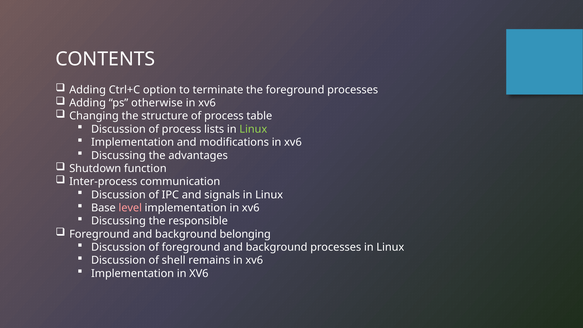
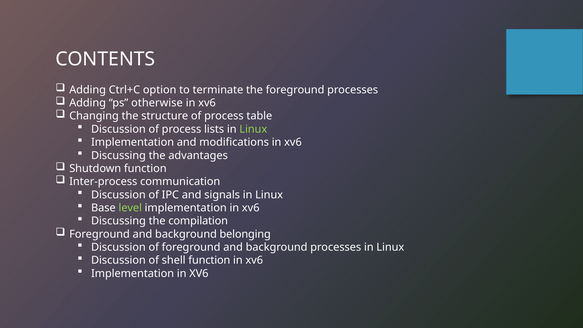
level colour: pink -> light green (130, 208)
responsible: responsible -> compilation (198, 221)
shell remains: remains -> function (209, 260)
